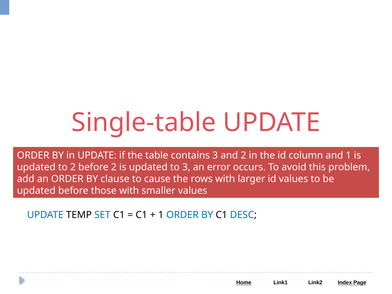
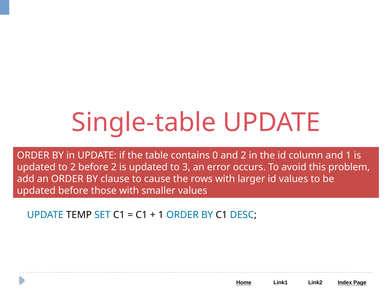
contains 3: 3 -> 0 (215, 155)
